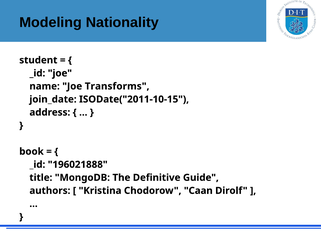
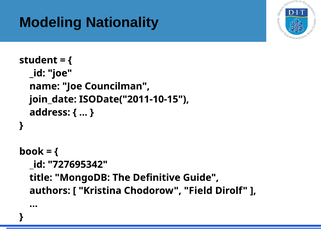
Transforms: Transforms -> Councilman (117, 87)
196021888: 196021888 -> 727695342 (78, 165)
Caan: Caan -> Field (198, 191)
